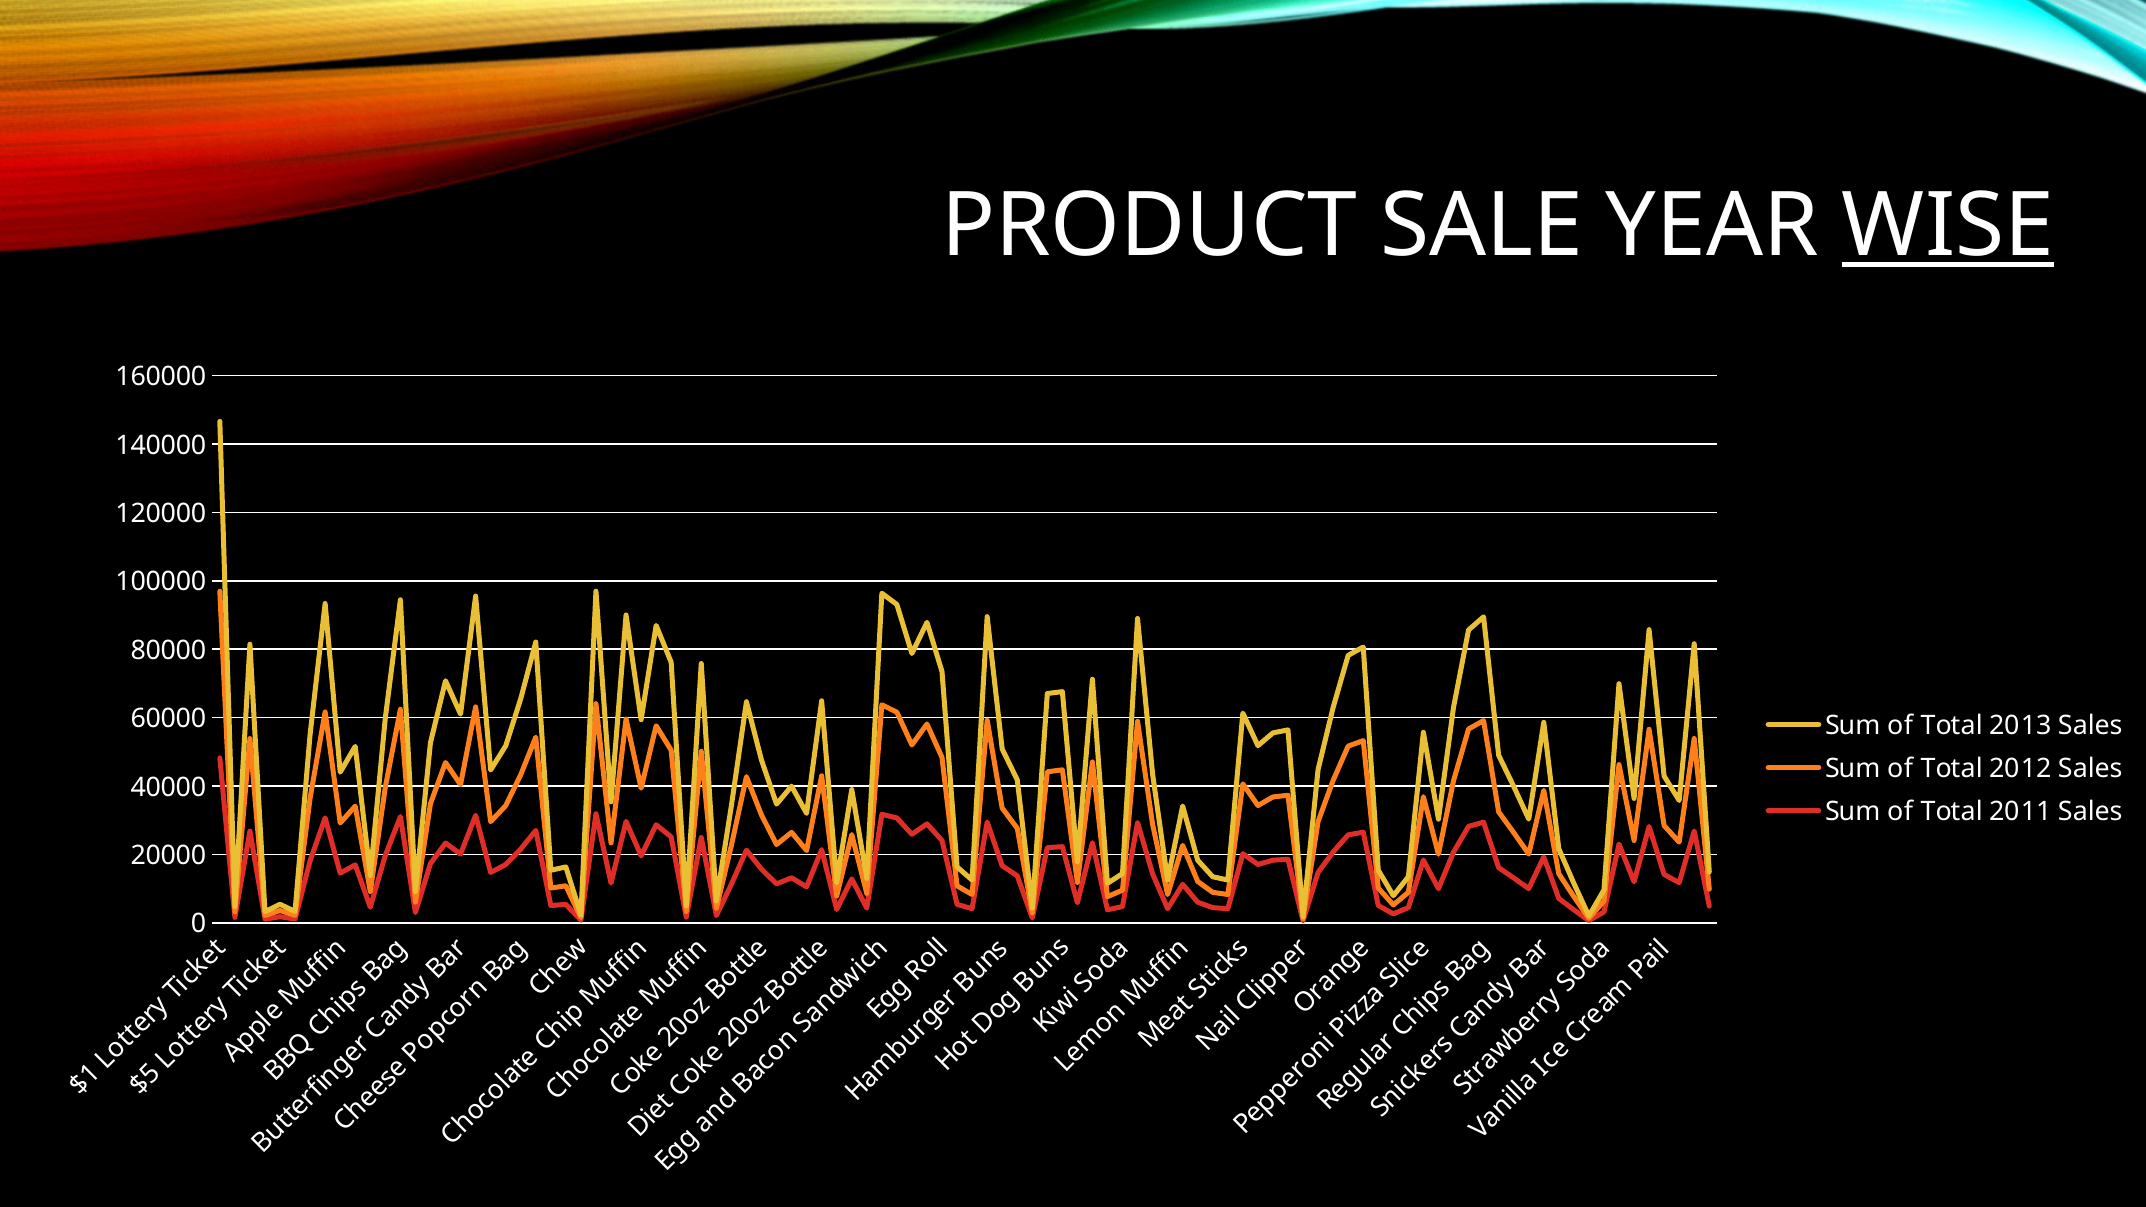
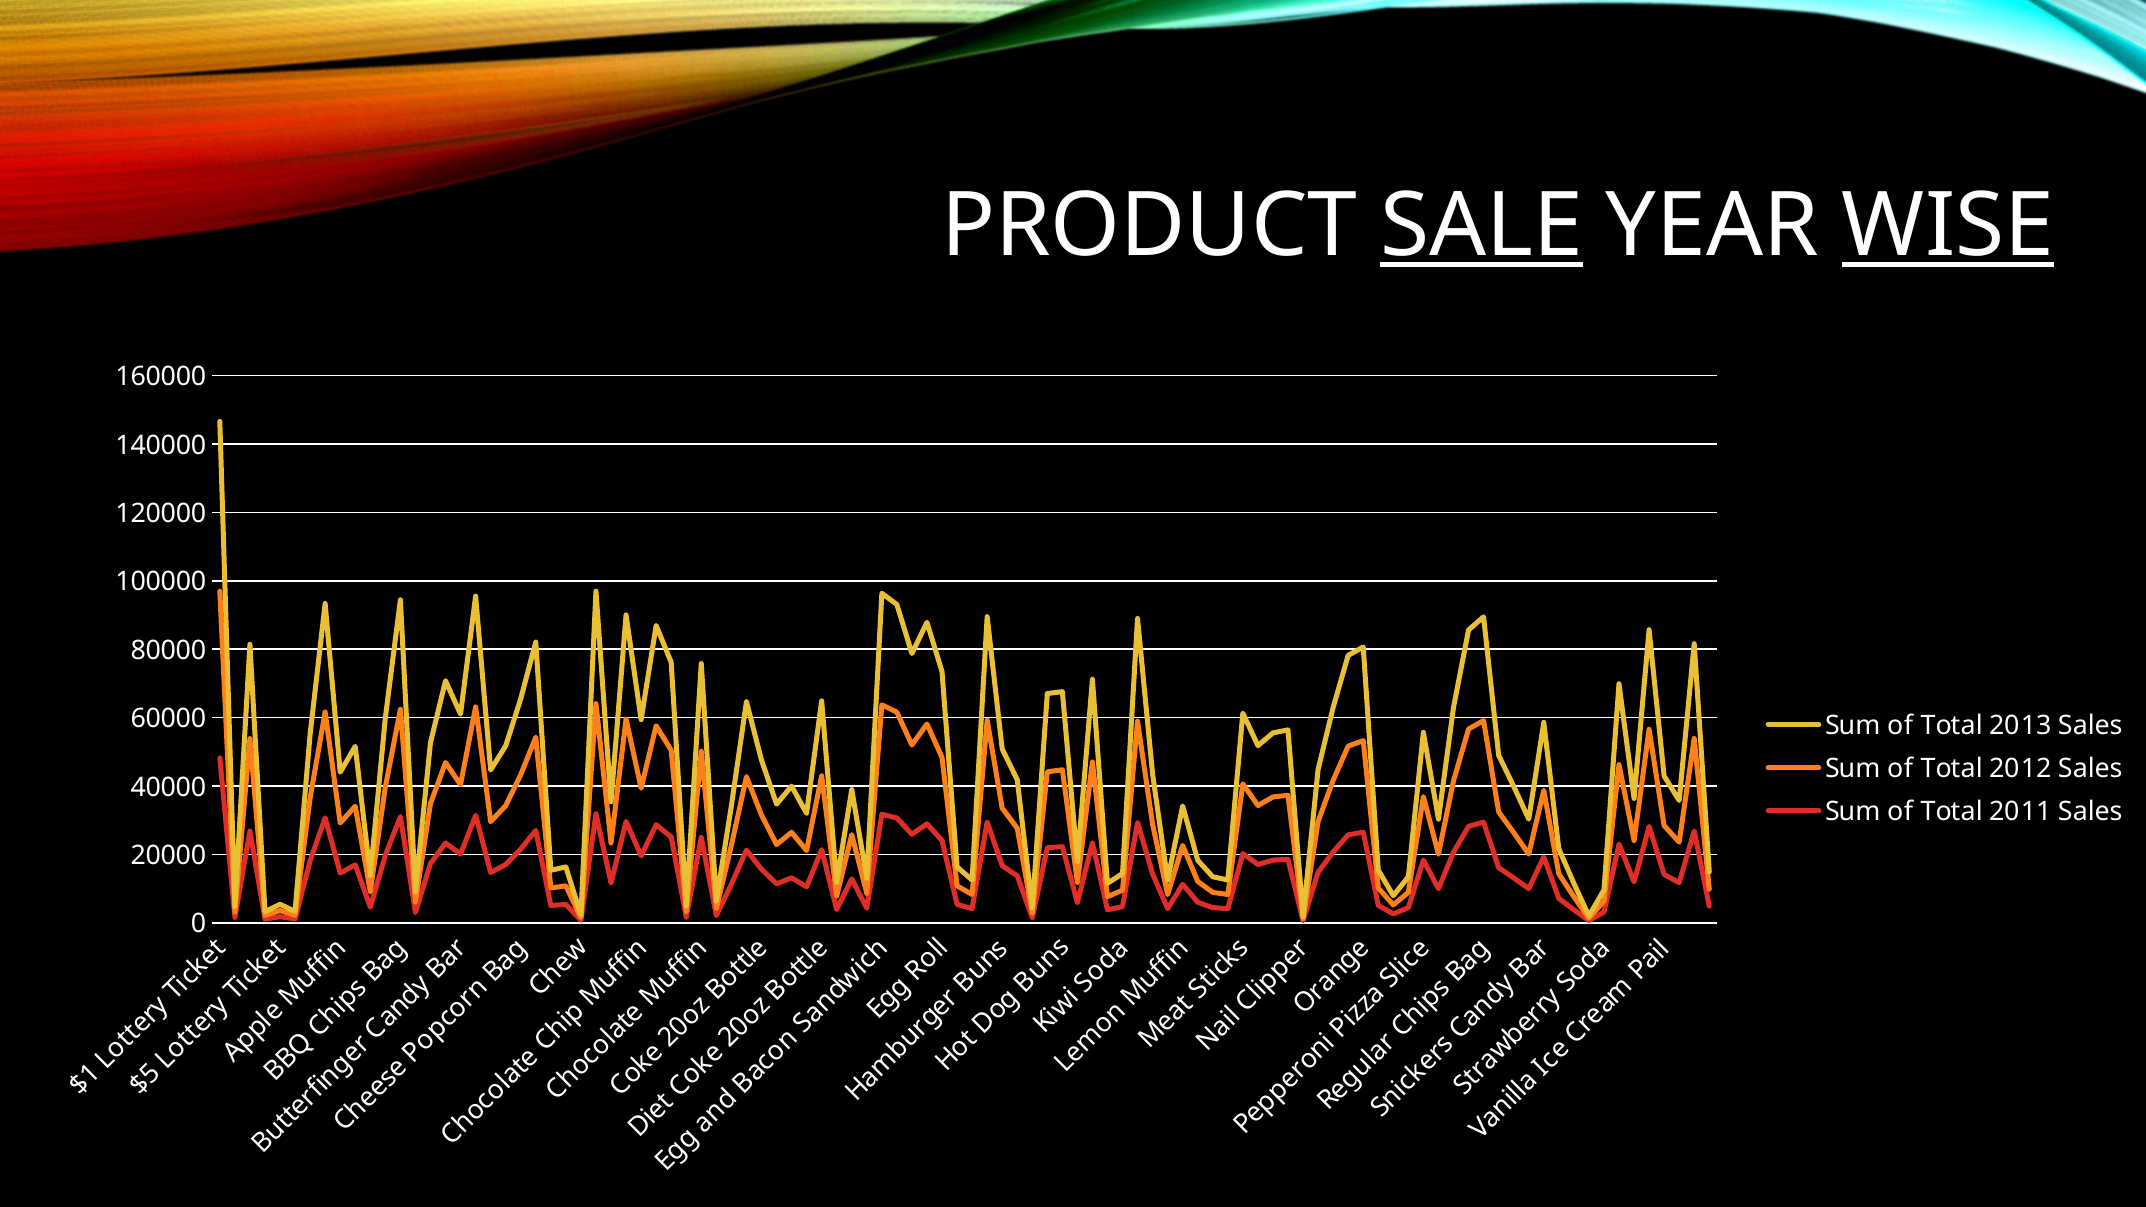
SALE underline: none -> present (1482, 226)
